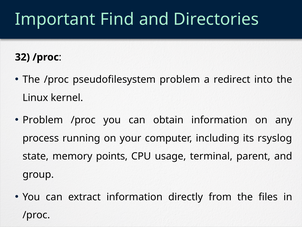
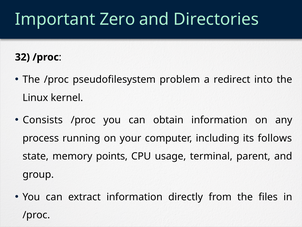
Find: Find -> Zero (117, 19)
Problem: Problem -> Consists (43, 120)
rsyslog: rsyslog -> follows (275, 138)
